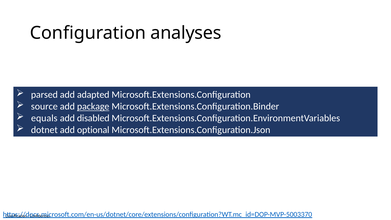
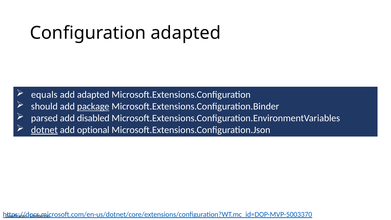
Configuration analyses: analyses -> adapted (186, 33)
parsed: parsed -> equals (44, 95)
source: source -> should (44, 106)
equals: equals -> parsed (44, 118)
dotnet underline: none -> present (44, 130)
